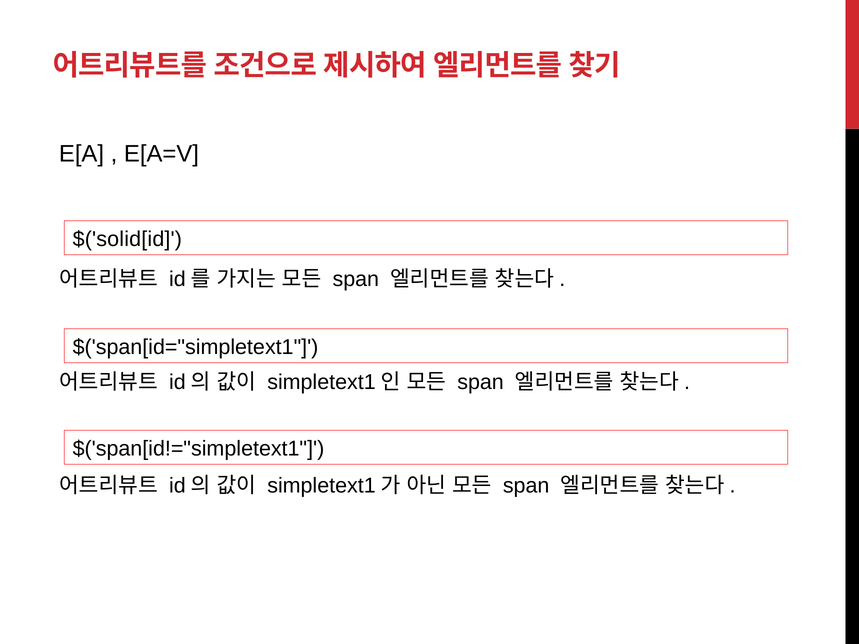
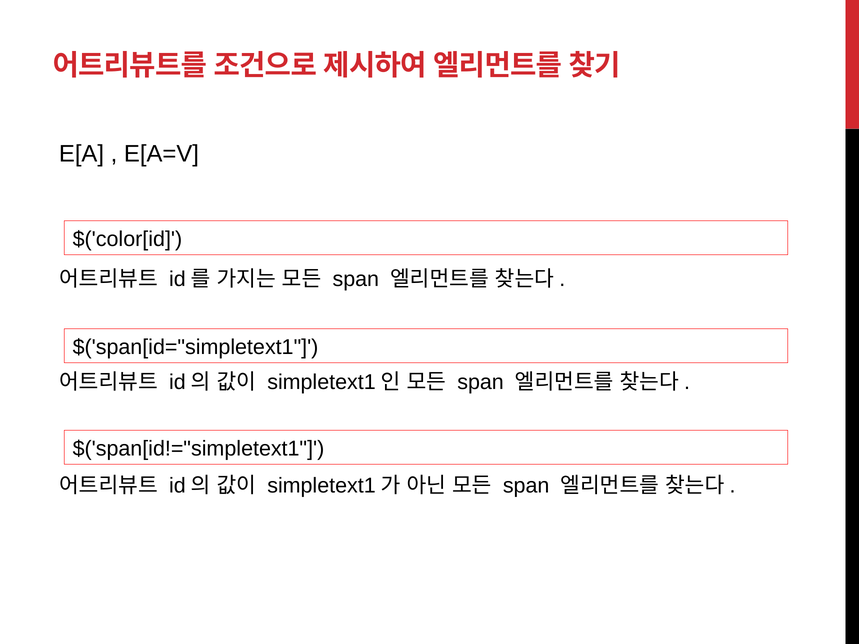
$('solid[id: $('solid[id -> $('color[id (127, 239)
